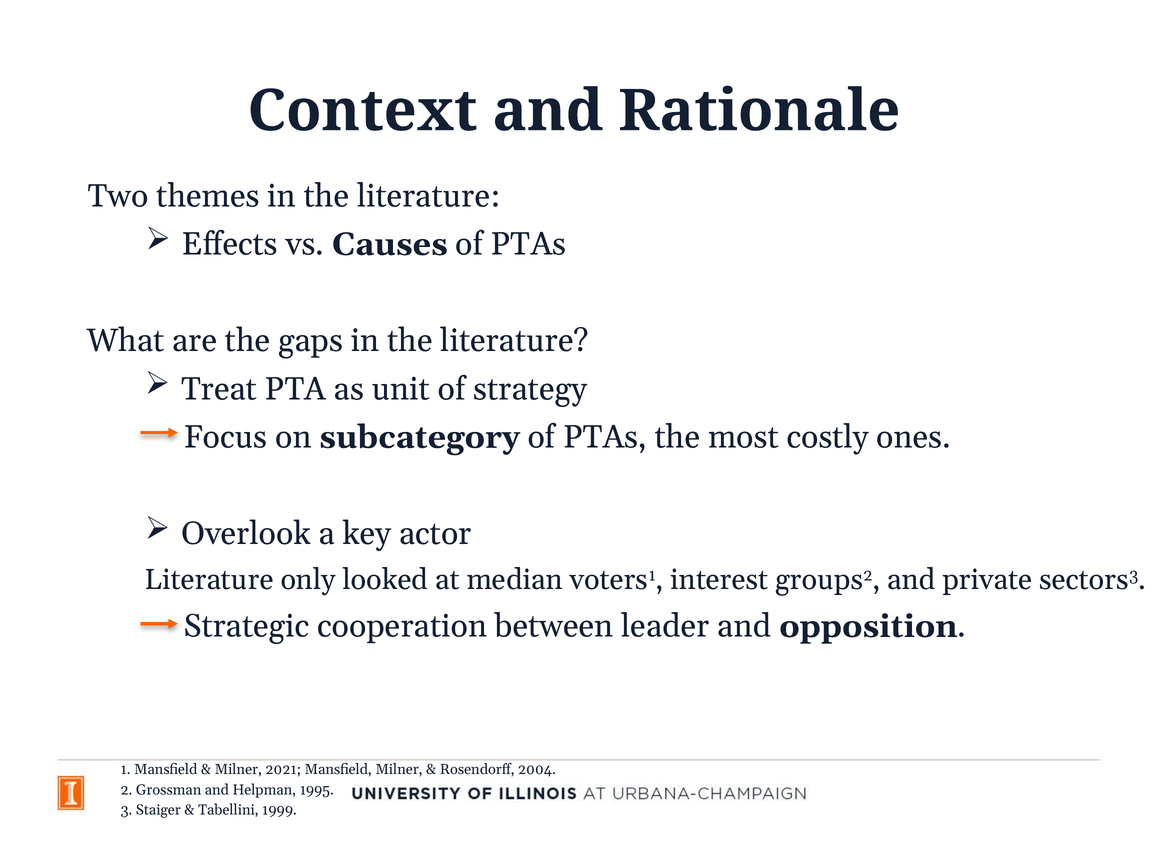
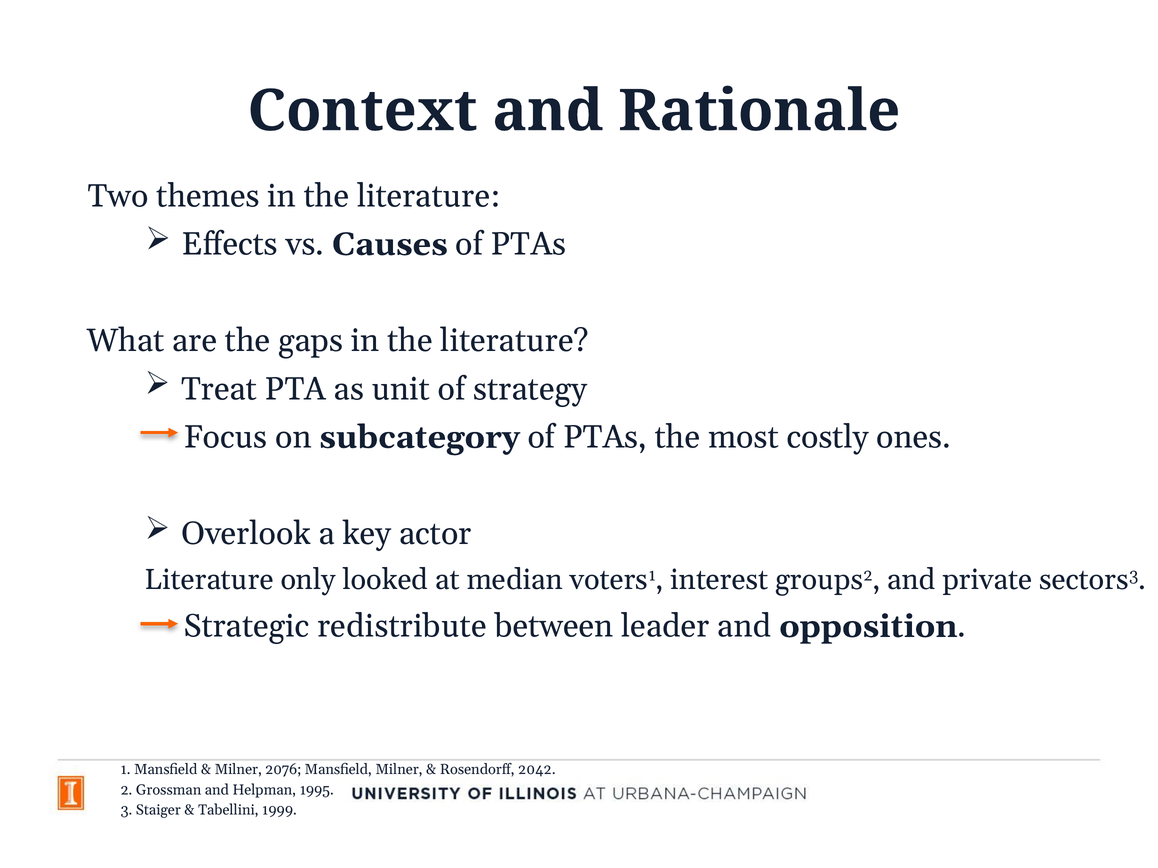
cooperation: cooperation -> redistribute (402, 627)
2021: 2021 -> 2076 (283, 770)
2004: 2004 -> 2042 (537, 770)
